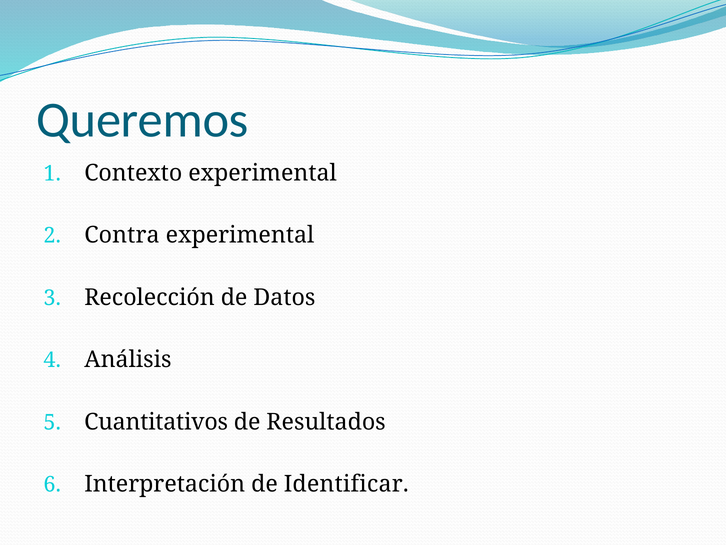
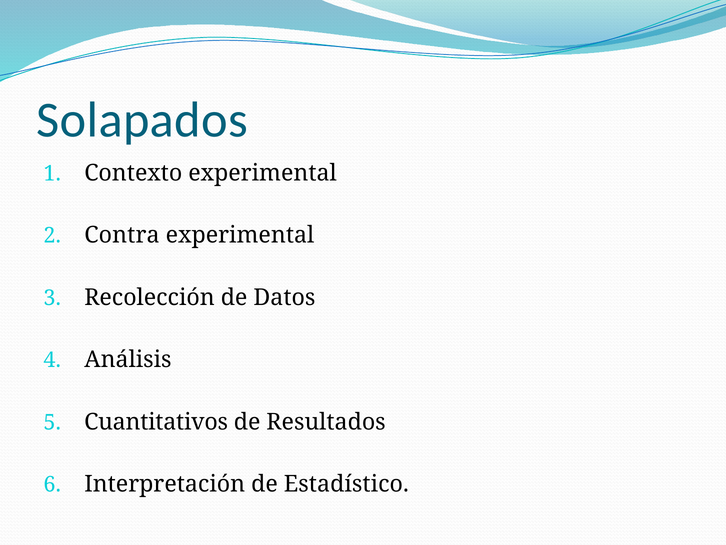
Queremos: Queremos -> Solapados (142, 120)
Identificar: Identificar -> Estadístico (346, 484)
